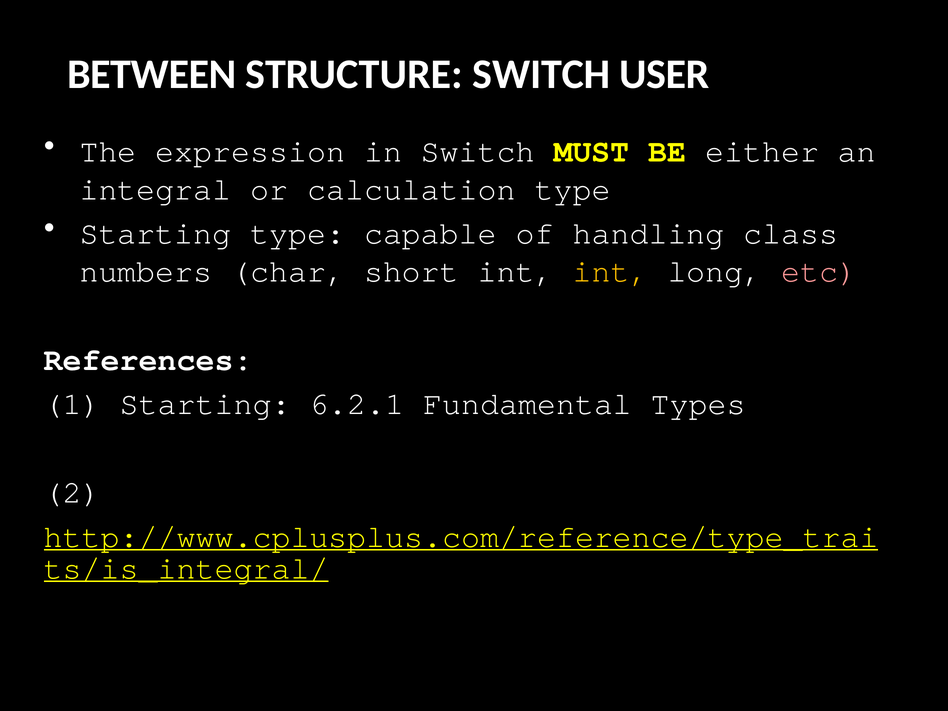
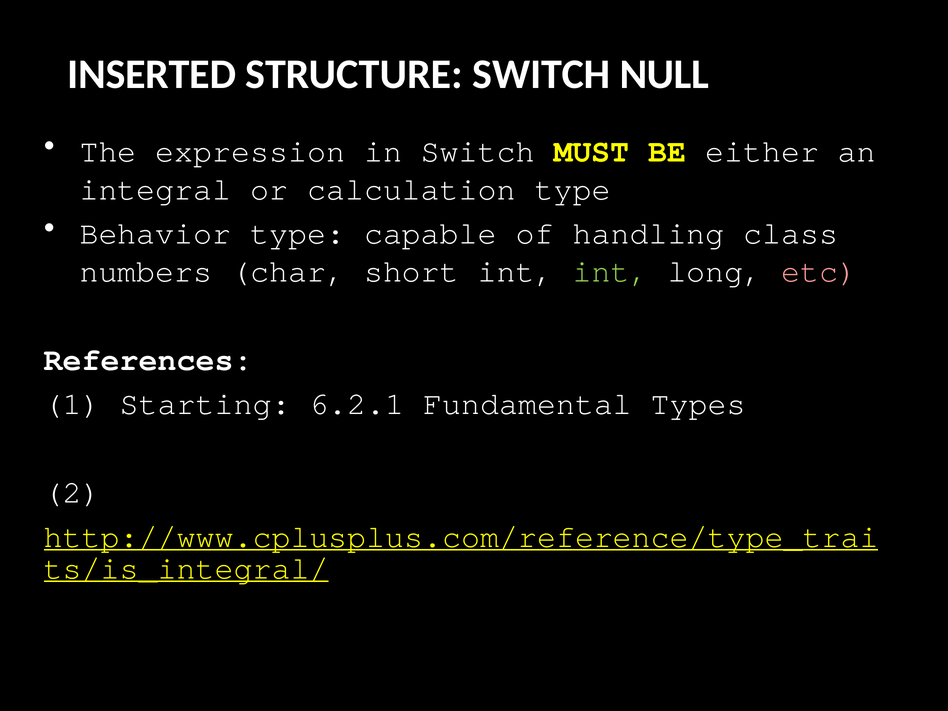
BETWEEN: BETWEEN -> INSERTED (152, 74)
USER: USER -> NULL (664, 74)
Starting: Starting -> Behavior (155, 233)
int colour: yellow -> light green (611, 271)
